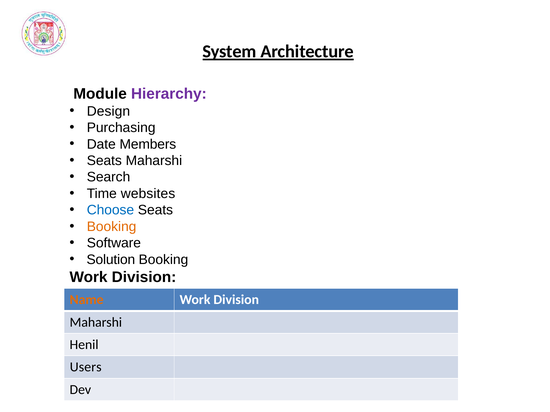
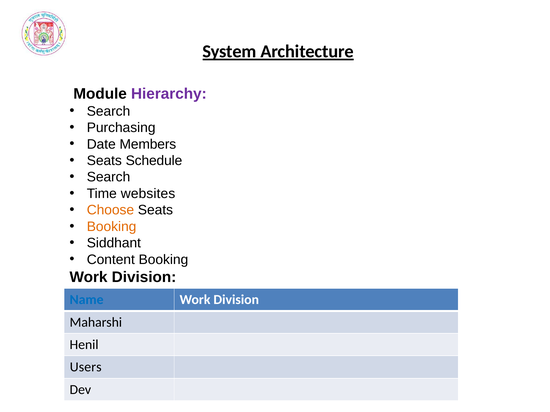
Design: Design -> Search (109, 111)
Seats Maharshi: Maharshi -> Schedule (154, 161)
Choose colour: blue -> orange (110, 210)
Software: Software -> Siddhant (114, 243)
Solution: Solution -> Content (111, 260)
Name colour: orange -> blue (87, 300)
